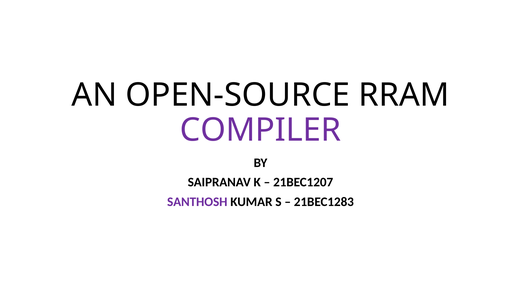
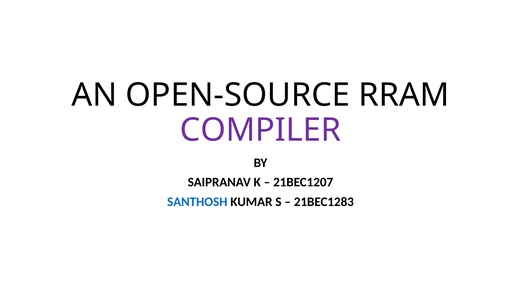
SANTHOSH colour: purple -> blue (197, 202)
